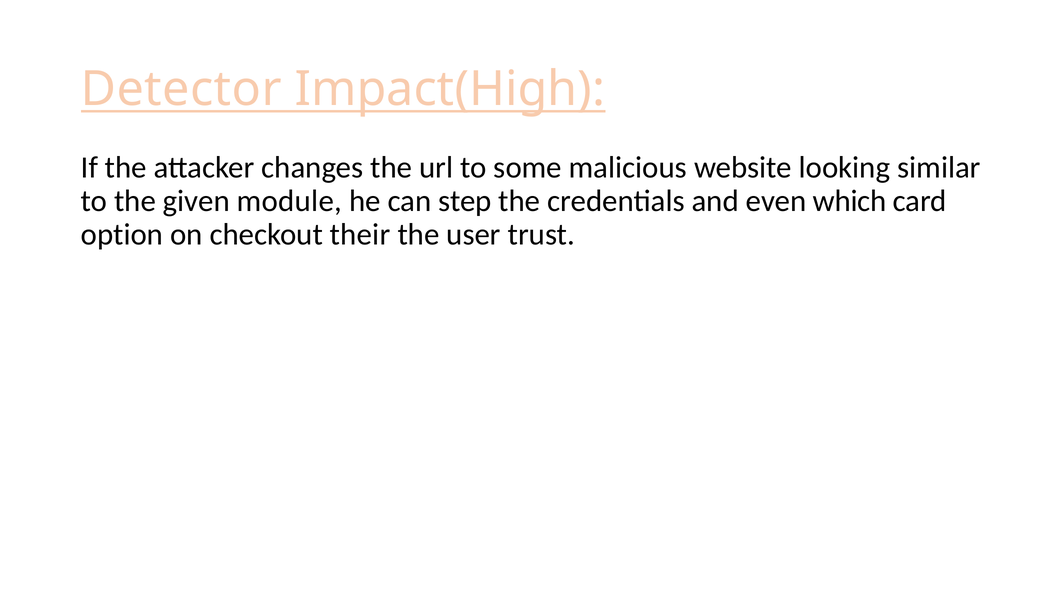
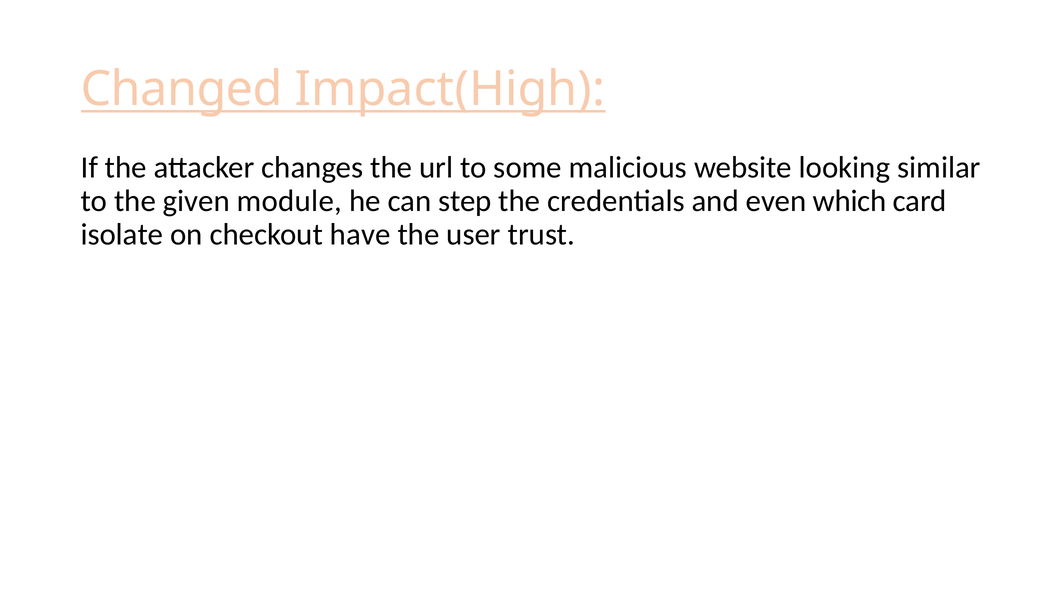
Detector: Detector -> Changed (182, 89)
option: option -> isolate (122, 234)
their: their -> have (360, 234)
